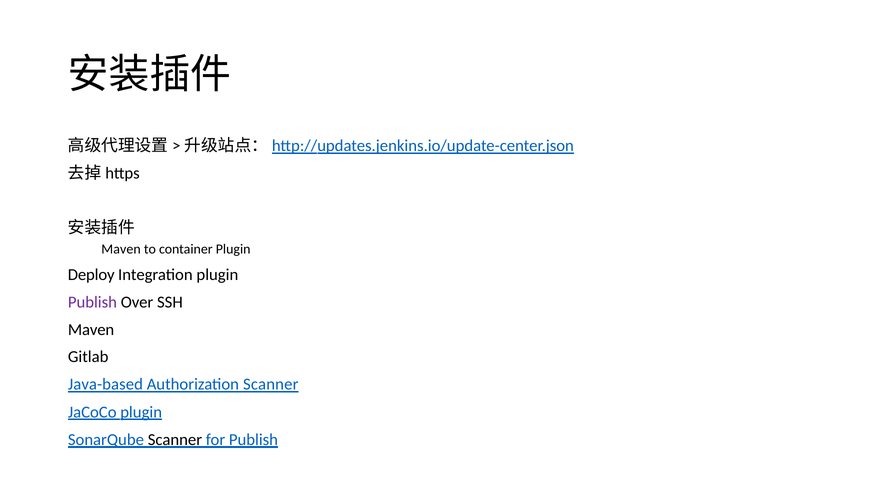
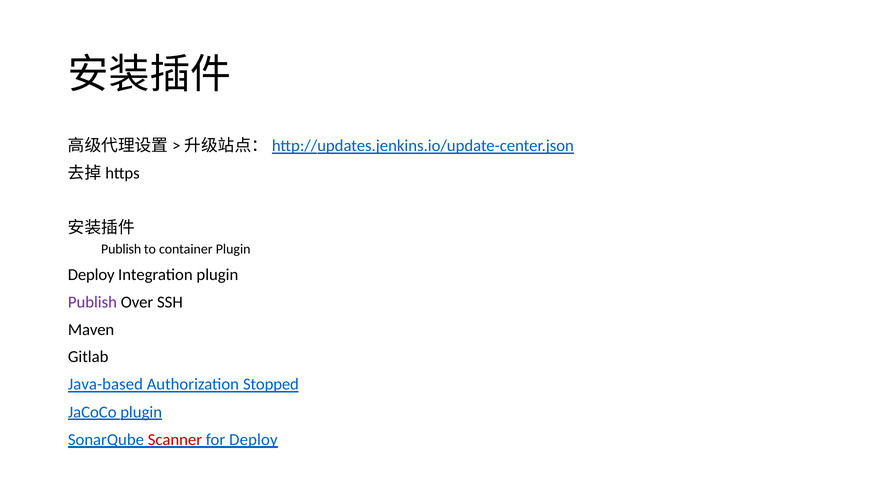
Maven: Maven -> Publish (121, 249)
Authorization Scanner: Scanner -> Stopped (271, 385)
Scanner colour: black -> red (175, 440)
for Publish: Publish -> Deploy (253, 440)
